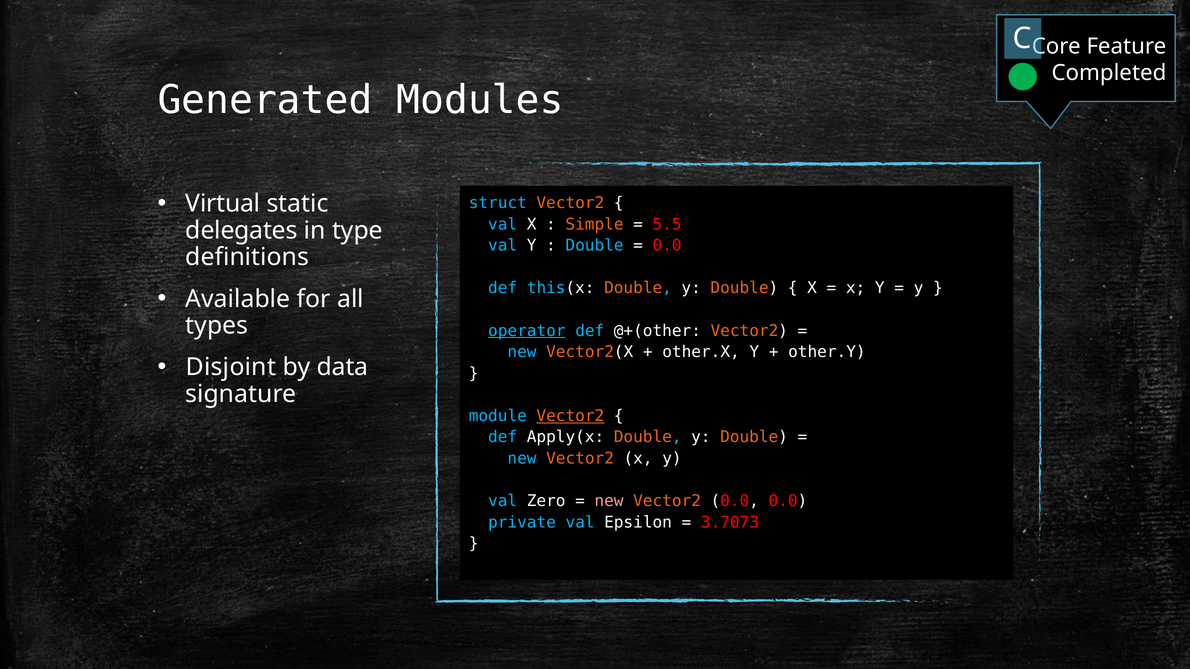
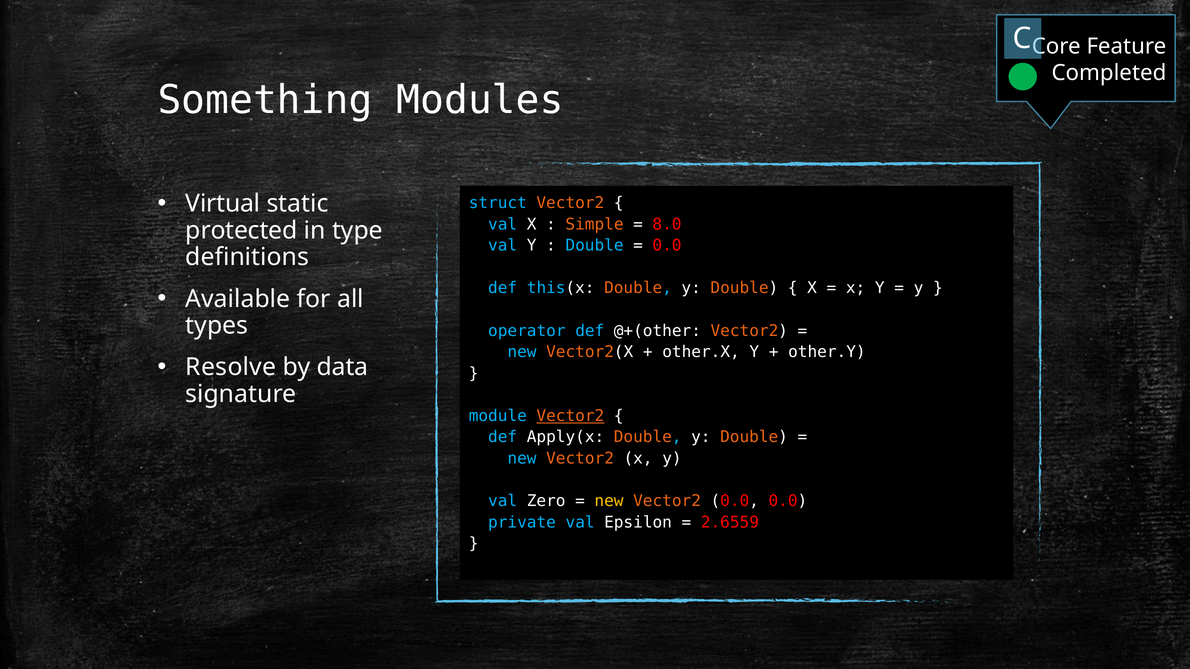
Generated: Generated -> Something (265, 100)
5.5: 5.5 -> 8.0 (667, 225)
delegates: delegates -> protected (241, 231)
operator underline: present -> none (527, 331)
Disjoint: Disjoint -> Resolve (231, 368)
new colour: pink -> yellow (609, 501)
3.7073: 3.7073 -> 2.6559 (730, 523)
